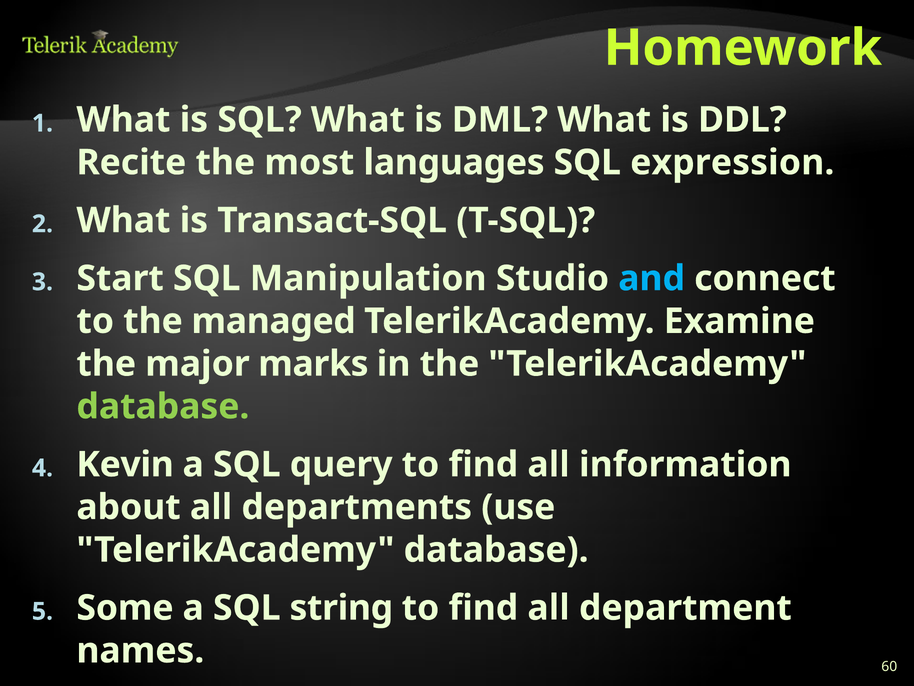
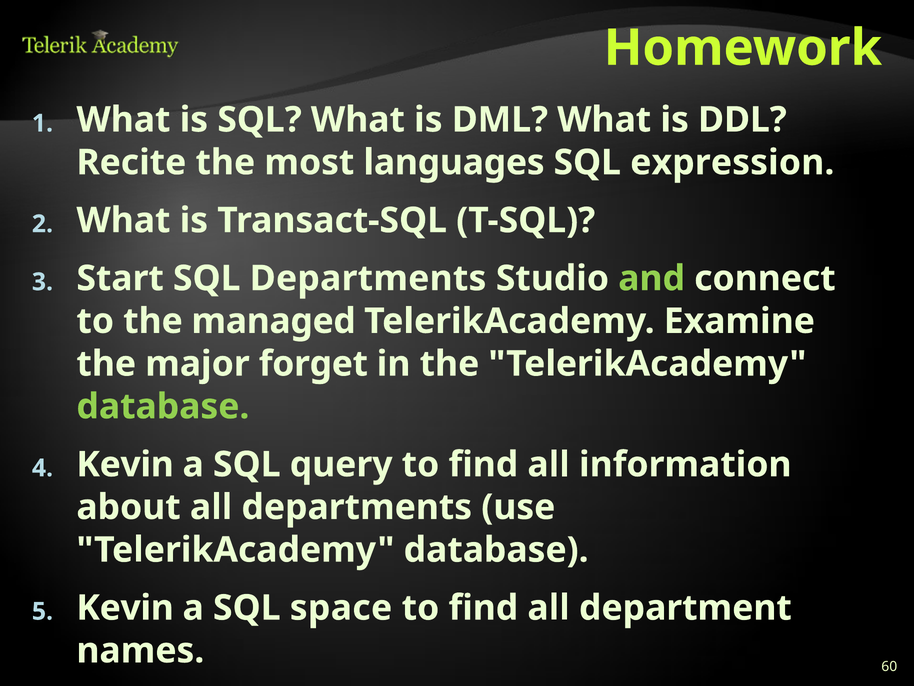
SQL Manipulation: Manipulation -> Departments (368, 278)
and colour: light blue -> light green (652, 278)
marks: marks -> forget (313, 364)
Some: Some -> Kevin (125, 608)
string: string -> space (341, 608)
